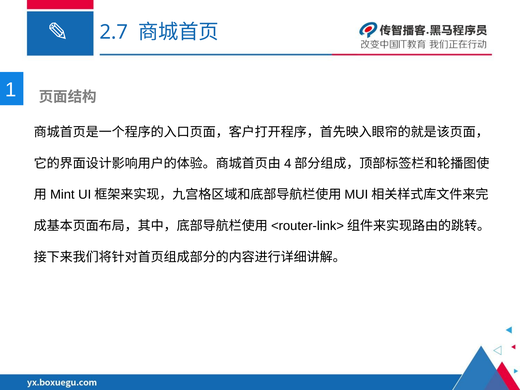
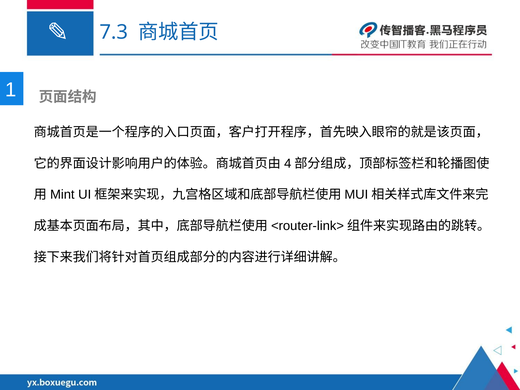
2.7: 2.7 -> 7.3 (114, 32)
